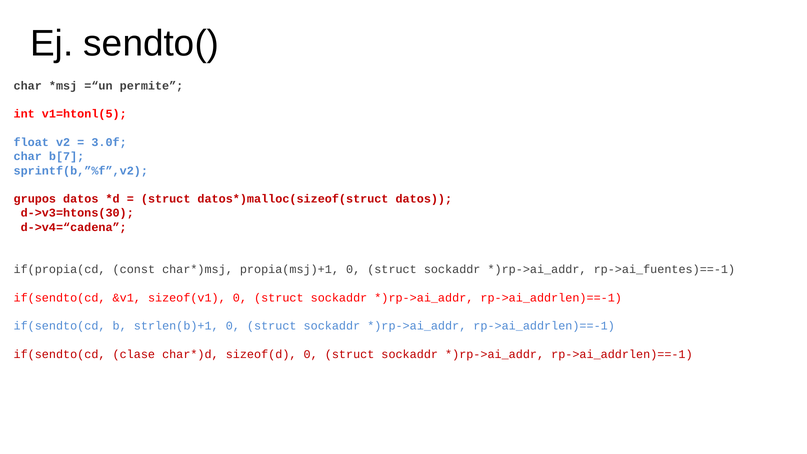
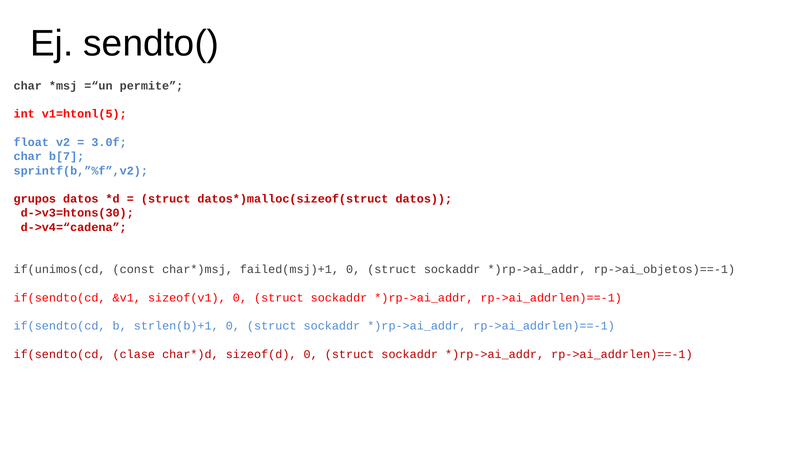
if(propia(cd: if(propia(cd -> if(unimos(cd (60, 270)
propia(msj)+1: propia(msj)+1 -> failed(msj)+1 (289, 270)
rp->ai_fuentes)==-1: rp->ai_fuentes)==-1 -> rp->ai_objetos)==-1 (664, 270)
